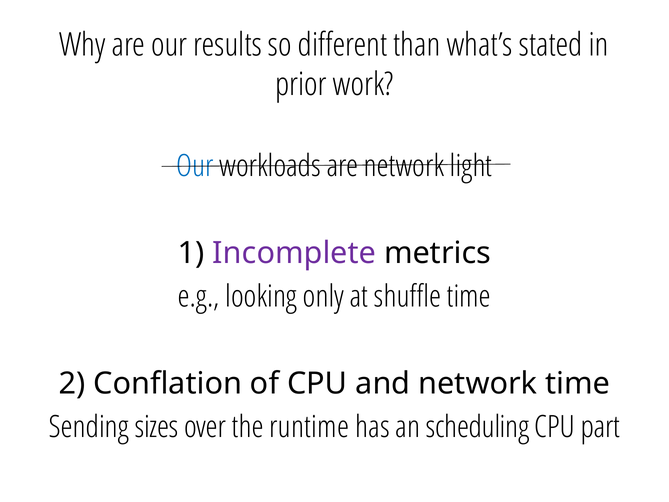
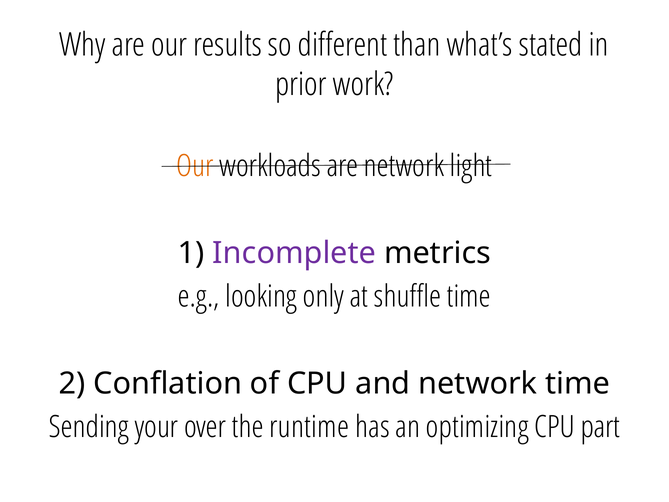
Our colour: blue -> orange (195, 166)
sizes: sizes -> your (157, 427)
scheduling: scheduling -> optimizing (477, 427)
